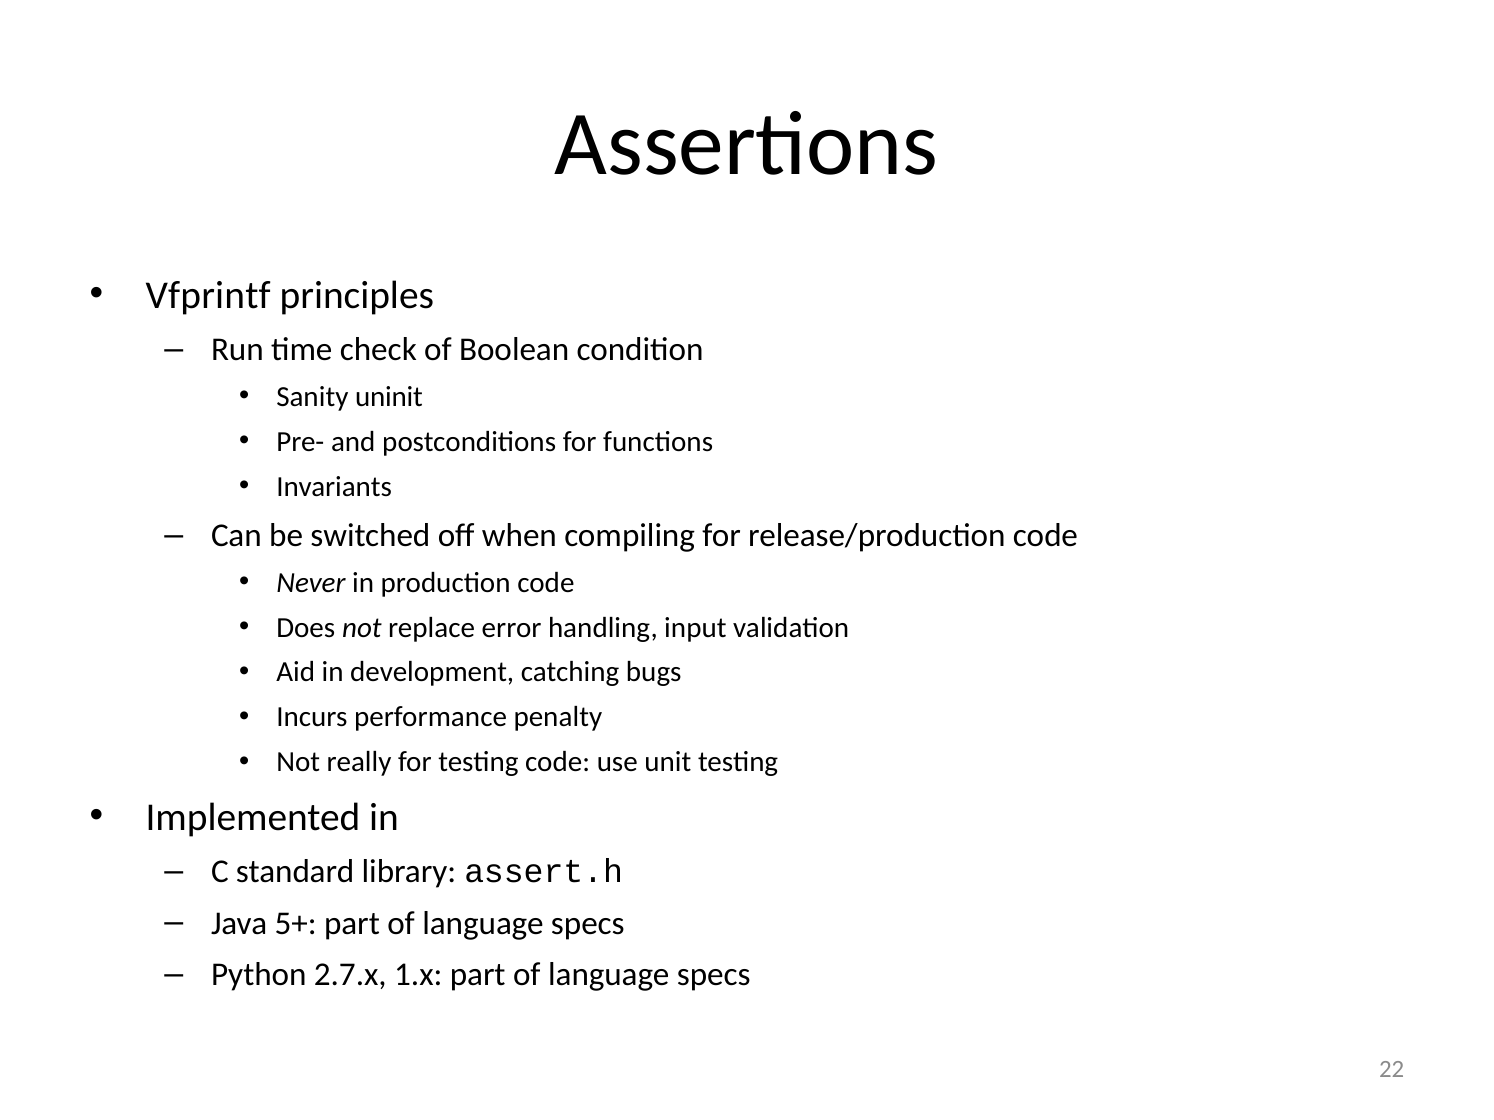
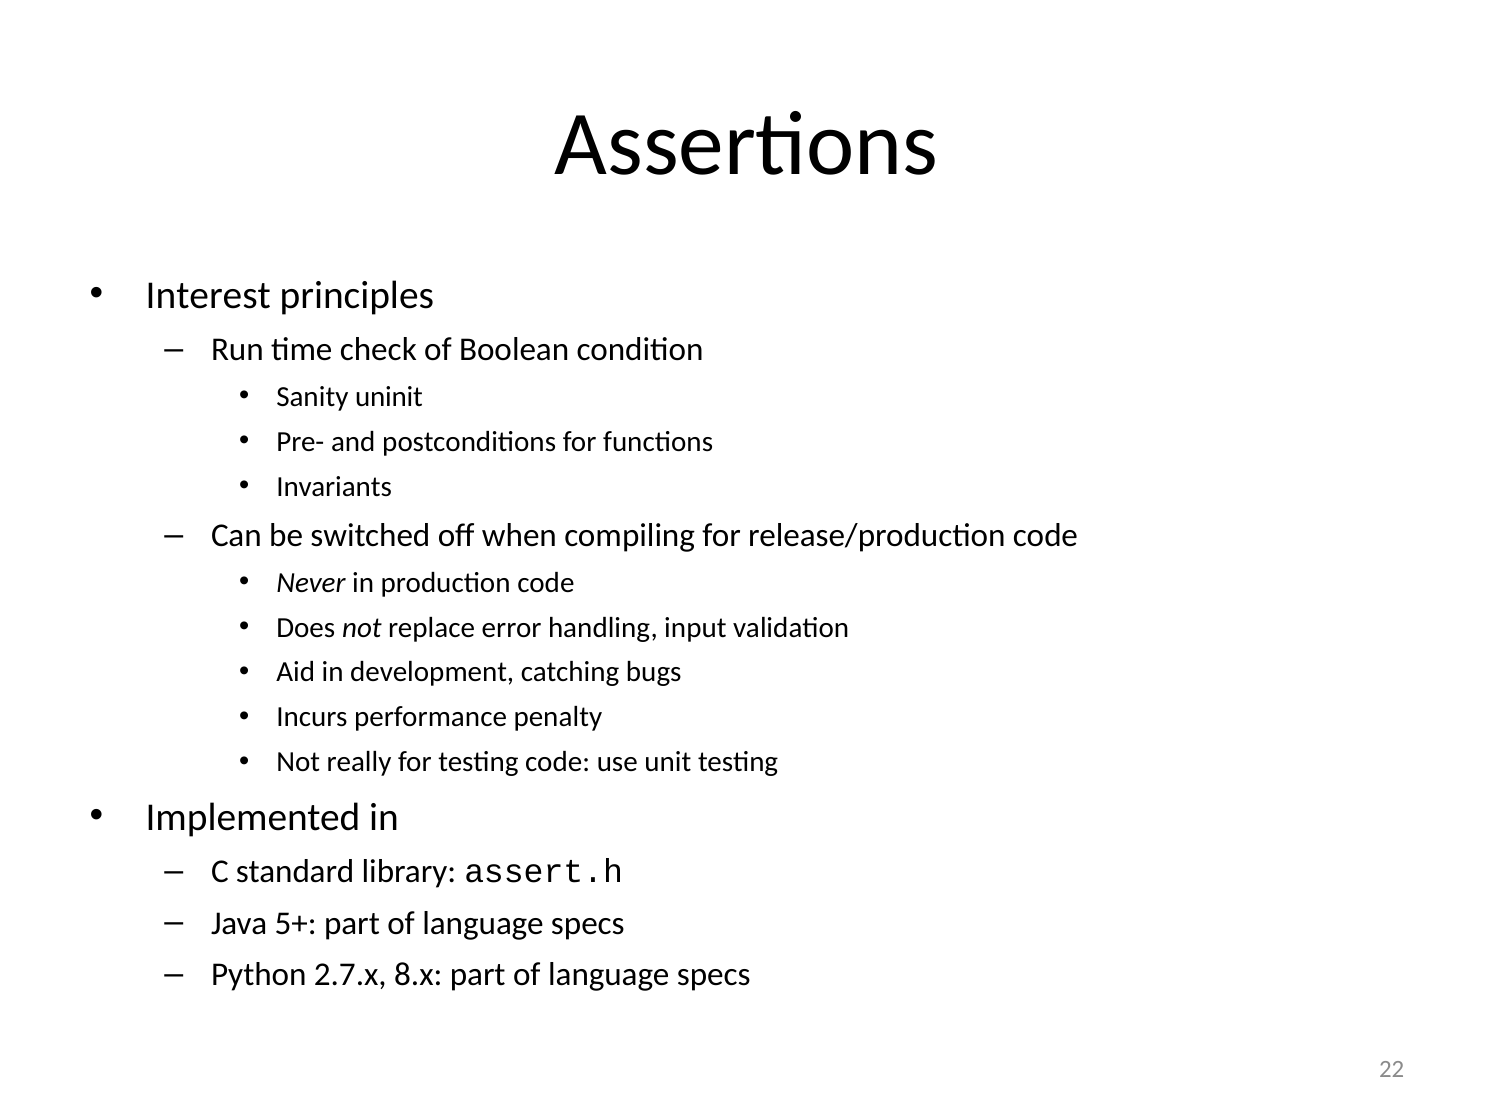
Vfprintf: Vfprintf -> Interest (208, 295)
1.x: 1.x -> 8.x (418, 975)
